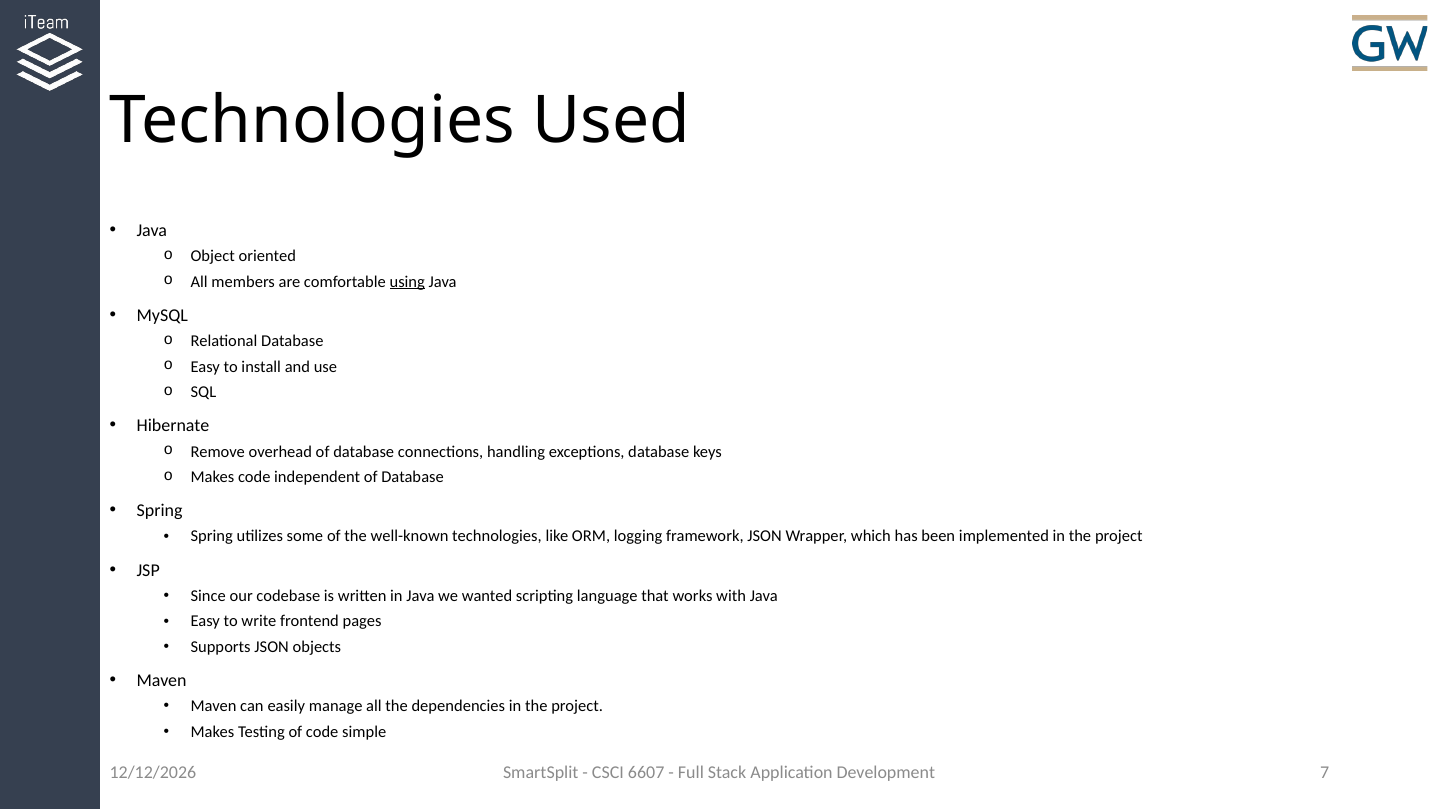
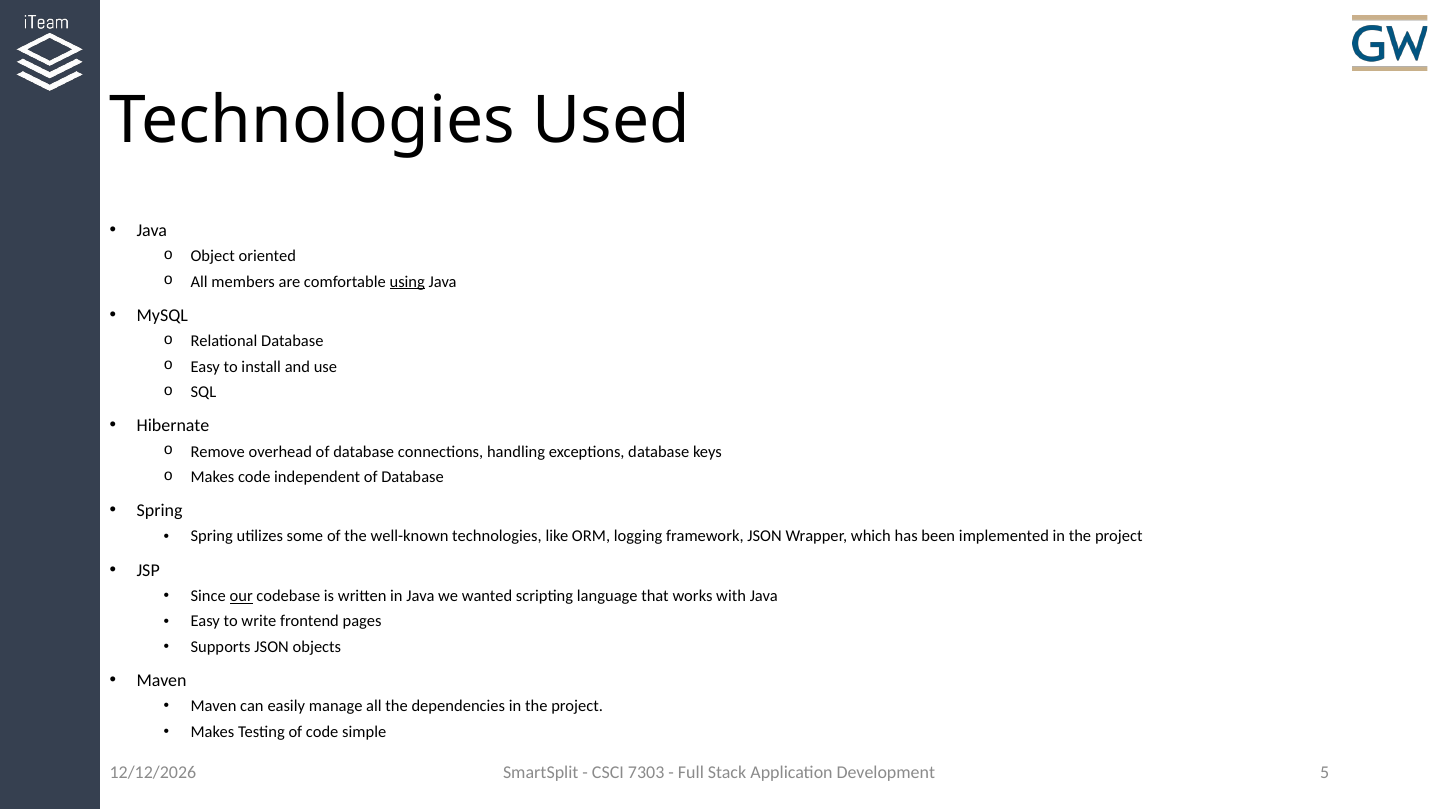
our underline: none -> present (241, 597)
6607: 6607 -> 7303 (646, 773)
7: 7 -> 5 (1325, 773)
